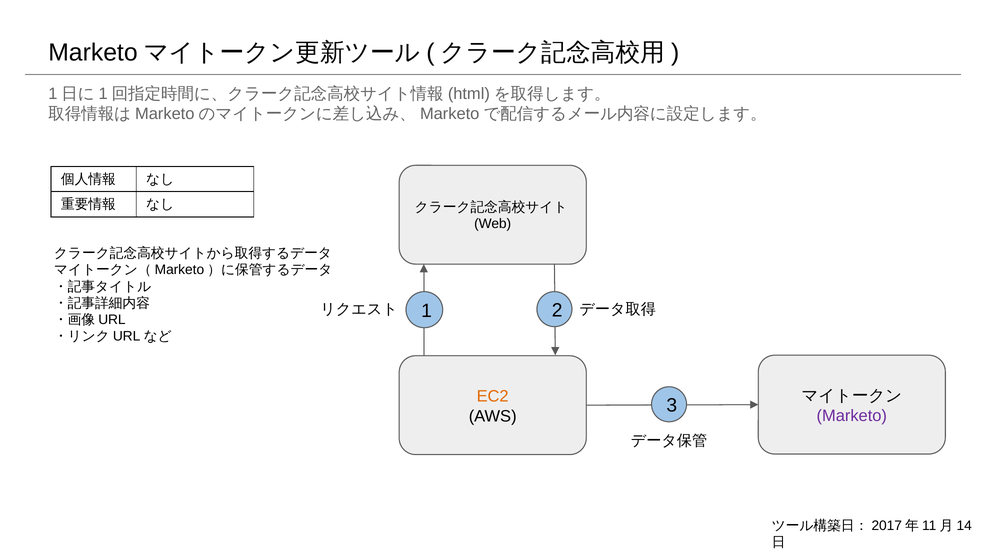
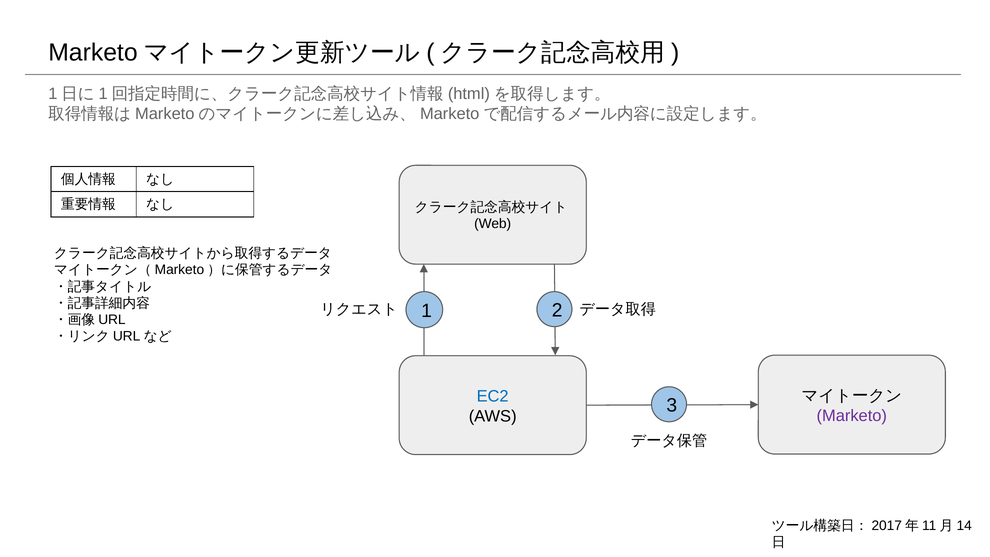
EC2 colour: orange -> blue (493, 396)
